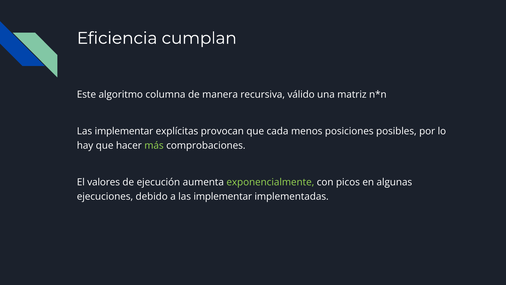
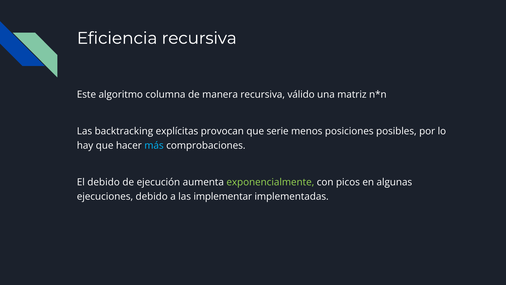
Eficiencia cumplan: cumplan -> recursiva (199, 38)
implementar: implementar -> backtracking (124, 131)
cada: cada -> serie (278, 131)
más colour: light green -> light blue (154, 145)
El valores: valores -> debido (104, 182)
